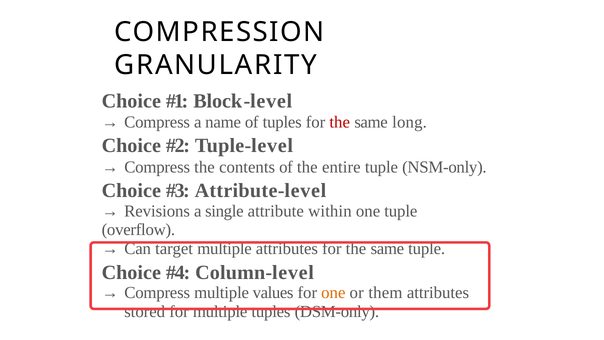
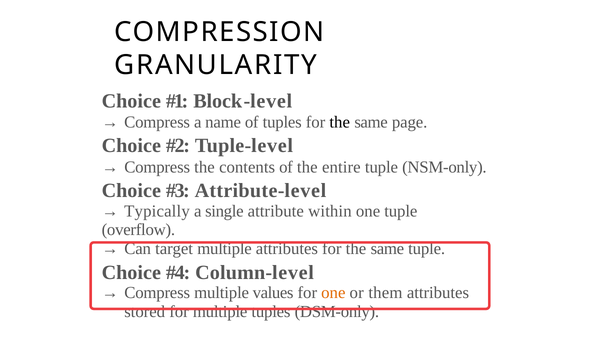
the colour: red -> black (340, 122)
long: long -> page (410, 122)
Revisions: Revisions -> Typically (157, 211)
